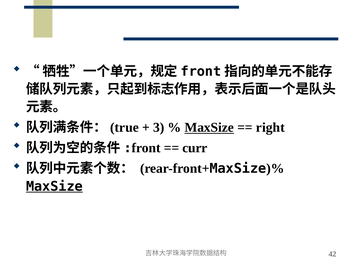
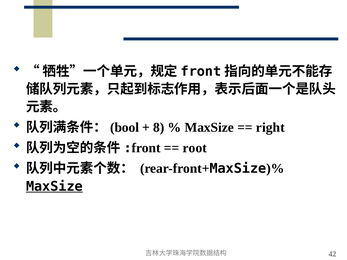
true: true -> bool (125, 128)
3: 3 -> 8 (159, 128)
MaxSize underline: present -> none (209, 128)
curr: curr -> root (195, 148)
